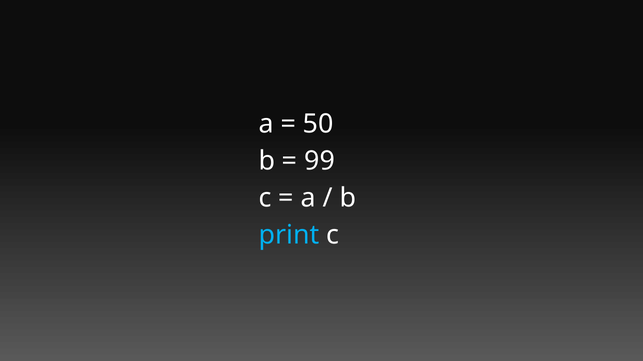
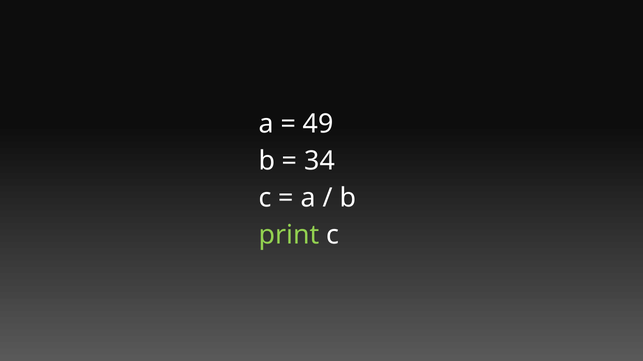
50: 50 -> 49 (318, 124)
99: 99 -> 34 (320, 161)
print colour: light blue -> light green (289, 235)
